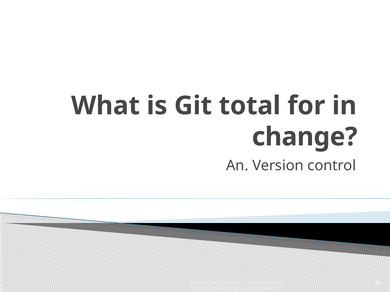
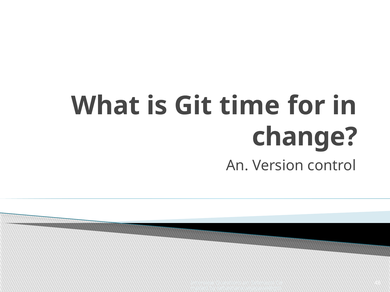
total: total -> time (250, 106)
